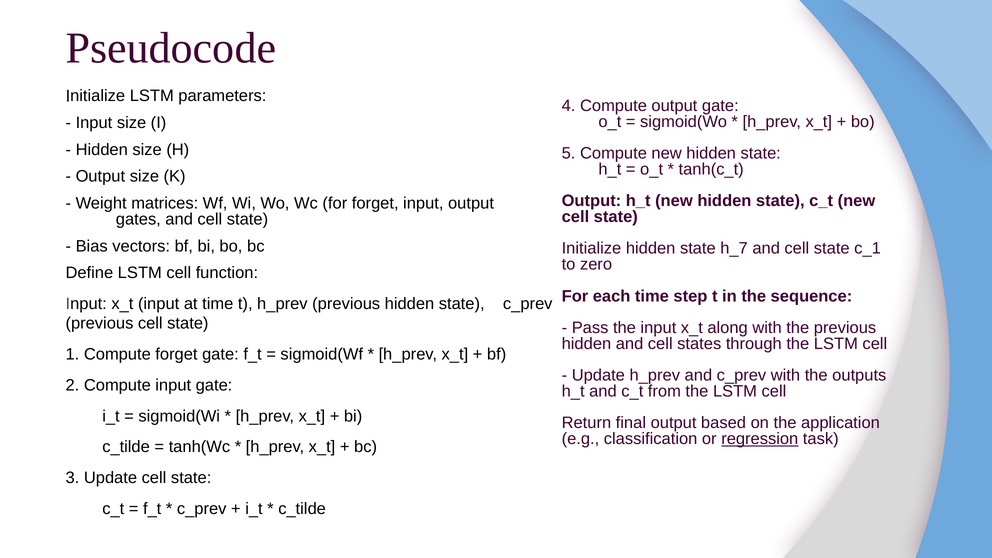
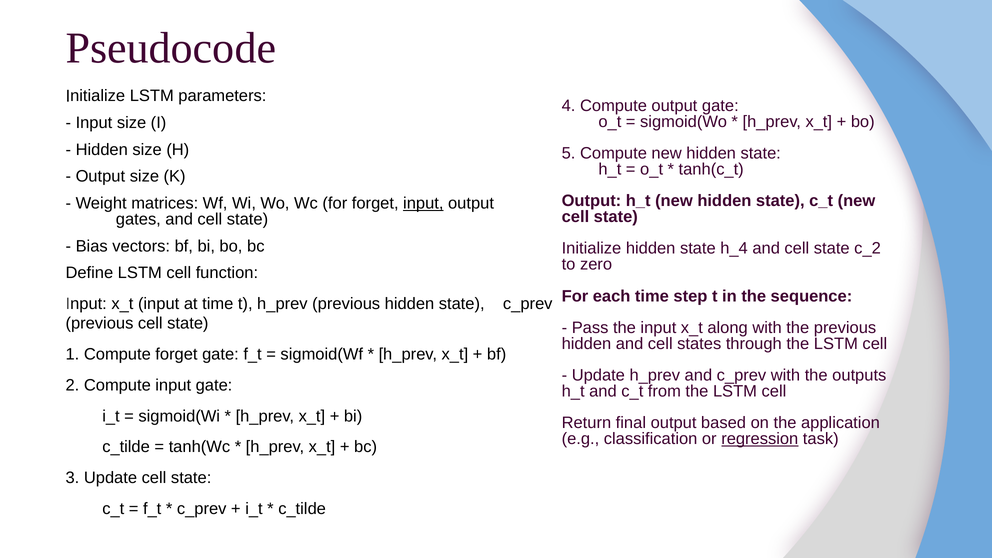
input underline: none -> present (423, 203)
h_7: h_7 -> h_4 (734, 249)
c_1: c_1 -> c_2 (868, 249)
